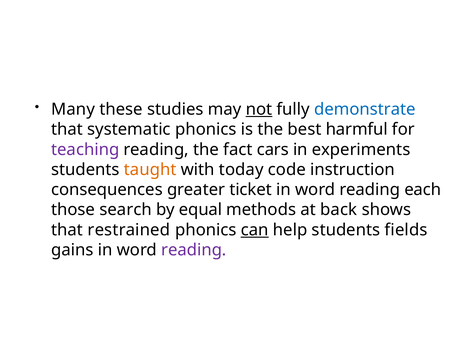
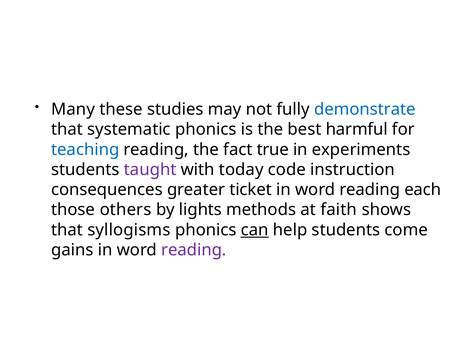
not underline: present -> none (259, 109)
teaching colour: purple -> blue (85, 150)
cars: cars -> true (273, 150)
taught colour: orange -> purple (150, 170)
search: search -> others (126, 210)
equal: equal -> lights (200, 210)
back: back -> faith (339, 210)
restrained: restrained -> syllogisms (129, 230)
fields: fields -> come (406, 230)
